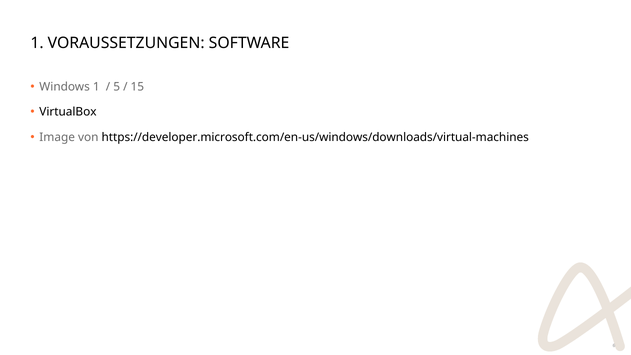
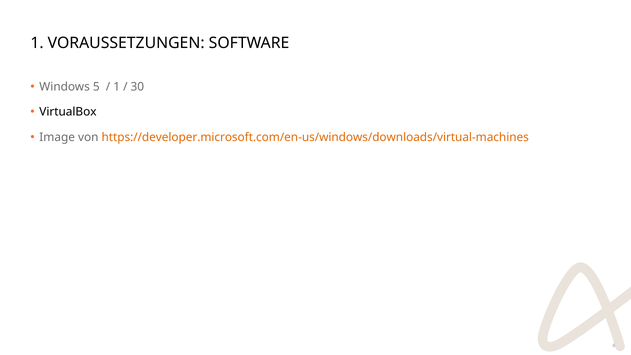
Windows 1: 1 -> 5 (96, 87)
5: 5 -> 1 (117, 87)
15: 15 -> 30 (137, 87)
https://developer.microsoft.com/en-us/windows/downloads/virtual-machines colour: black -> orange (315, 137)
